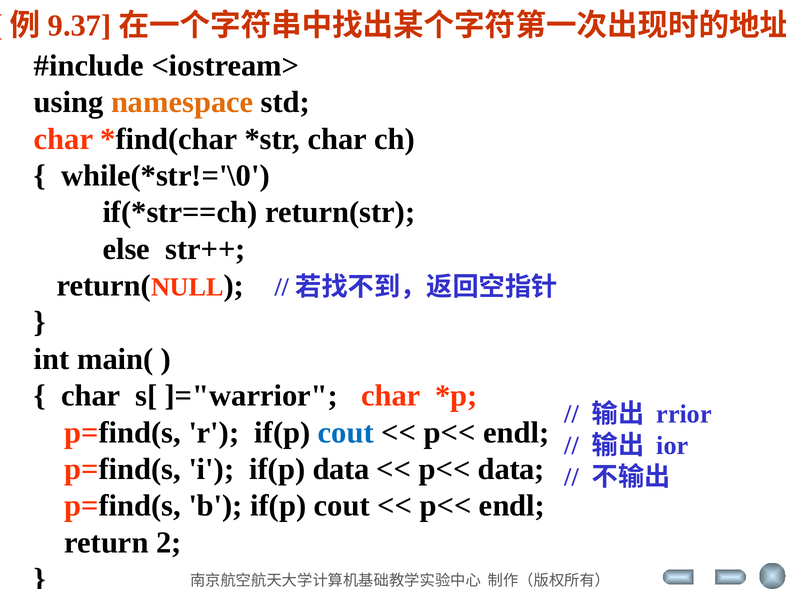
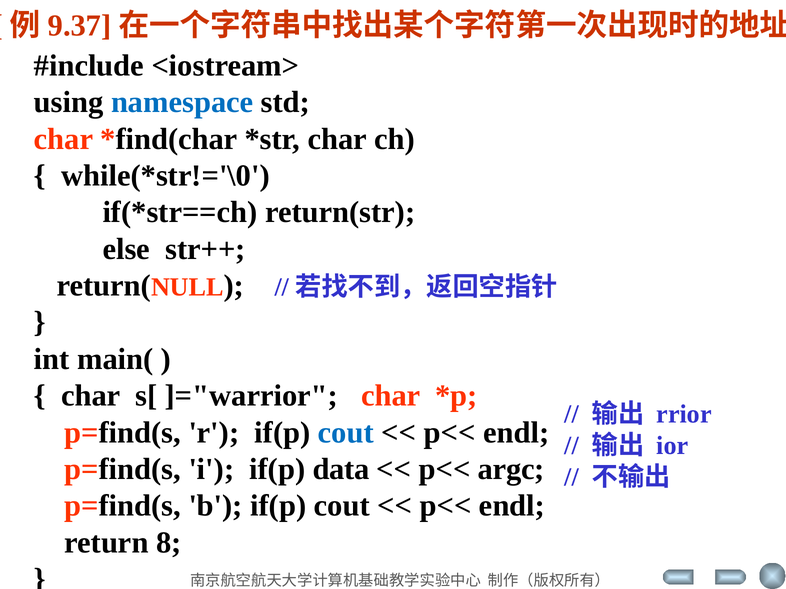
namespace colour: orange -> blue (182, 102)
p<< data: data -> argc (511, 469)
2: 2 -> 8 (169, 543)
